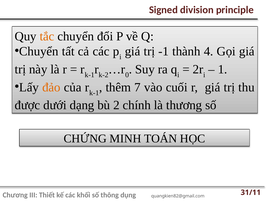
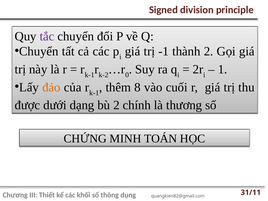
tắc colour: orange -> purple (47, 36)
thành 4: 4 -> 2 (209, 51)
7: 7 -> 8 (138, 87)
